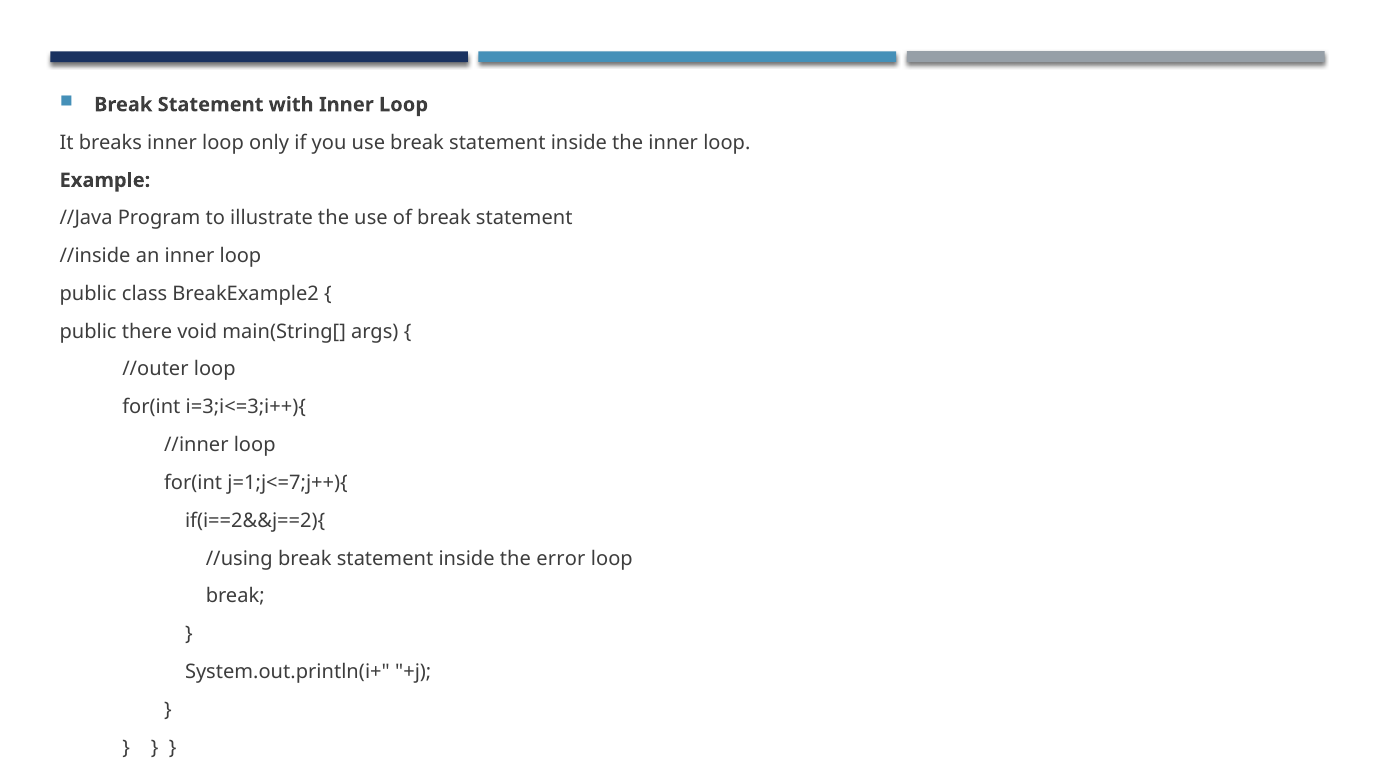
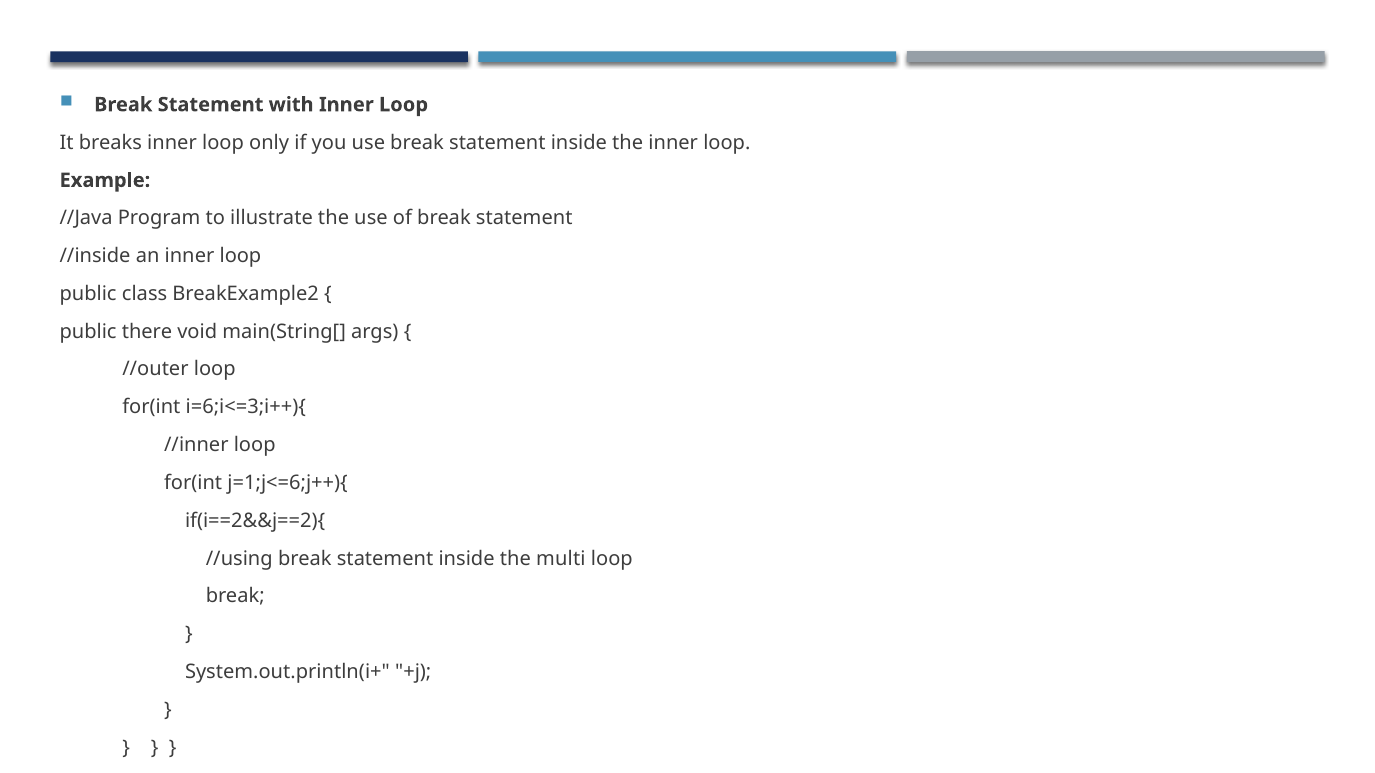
i=3;i<=3;i++){: i=3;i<=3;i++){ -> i=6;i<=3;i++){ (246, 407)
j=1;j<=7;j++){: j=1;j<=7;j++){ -> j=1;j<=6;j++){ (288, 483)
error: error -> multi (561, 559)
